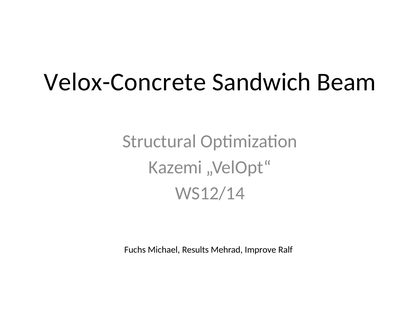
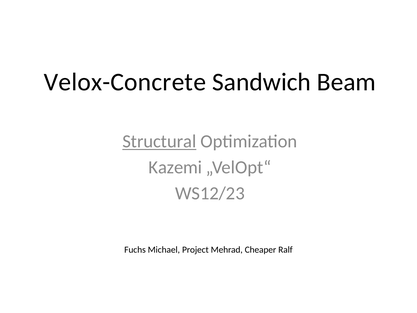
Structural underline: none -> present (159, 141)
WS12/14: WS12/14 -> WS12/23 (210, 193)
Results: Results -> Project (195, 250)
Improve: Improve -> Cheaper (260, 250)
